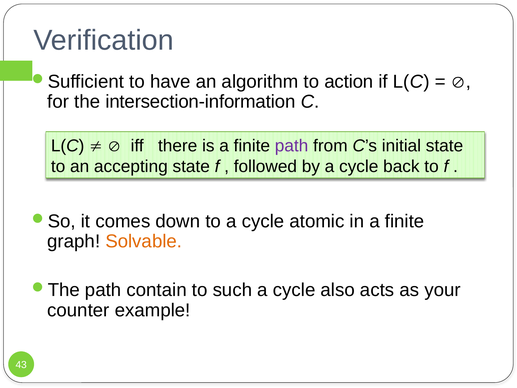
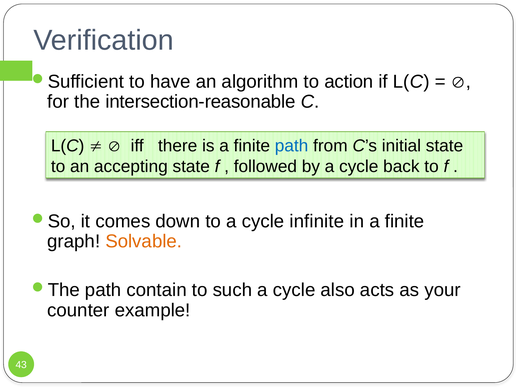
intersection-information: intersection-information -> intersection-reasonable (200, 102)
path colour: purple -> blue (292, 146)
atomic: atomic -> infinite (317, 221)
